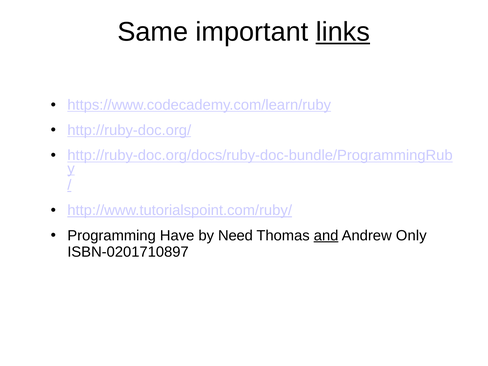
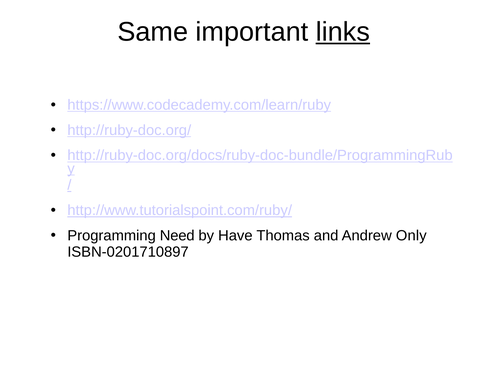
Have: Have -> Need (177, 236)
Need: Need -> Have (235, 236)
and underline: present -> none (326, 236)
